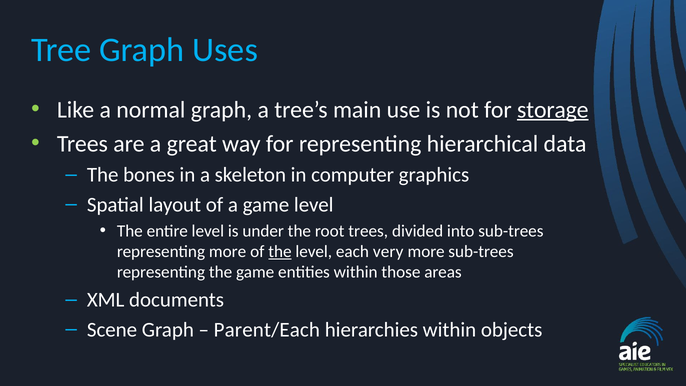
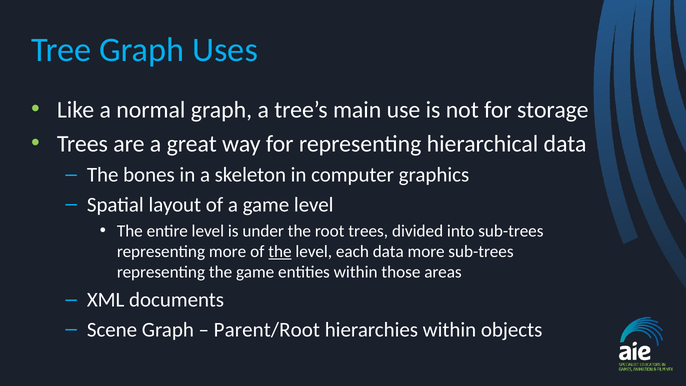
storage underline: present -> none (553, 110)
each very: very -> data (388, 252)
Parent/Each: Parent/Each -> Parent/Root (267, 329)
